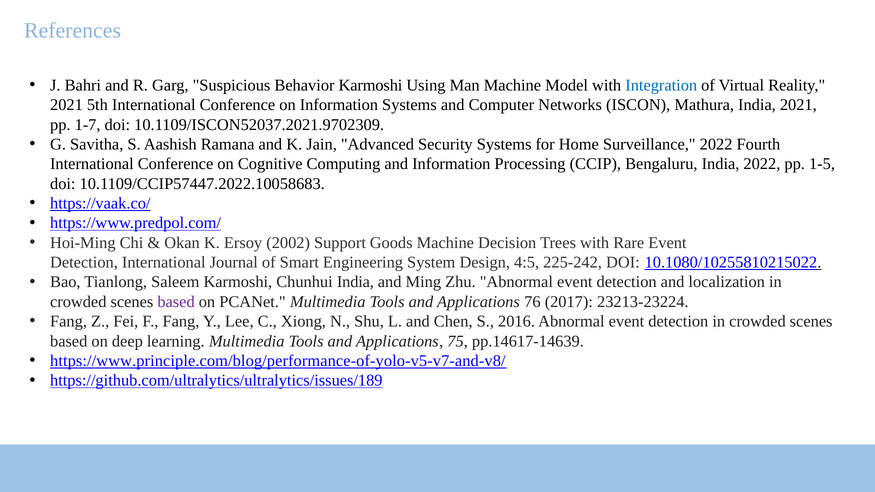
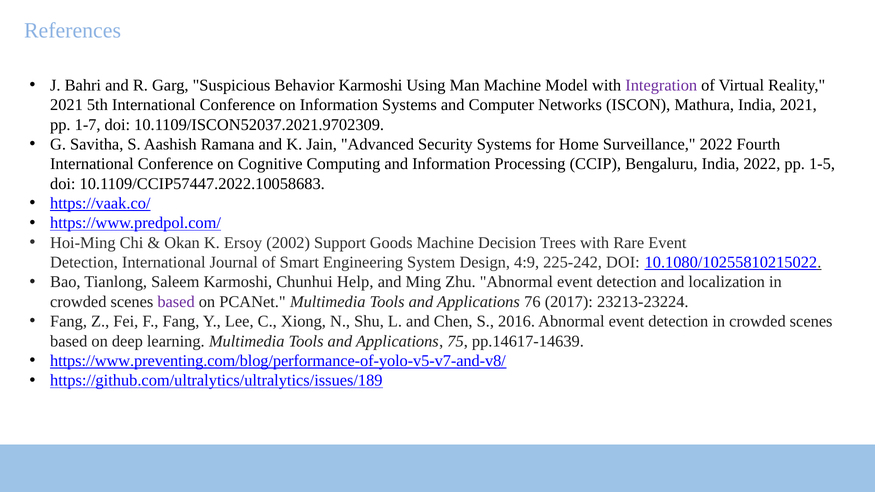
Integration colour: blue -> purple (661, 85)
4:5: 4:5 -> 4:9 (527, 262)
Chunhui India: India -> Help (355, 282)
https://www.principle.com/blog/performance-of-yolo-v5-v7-and-v8/: https://www.principle.com/blog/performance-of-yolo-v5-v7-and-v8/ -> https://www.preventing.com/blog/performance-of-yolo-v5-v7-and-v8/ (278, 361)
